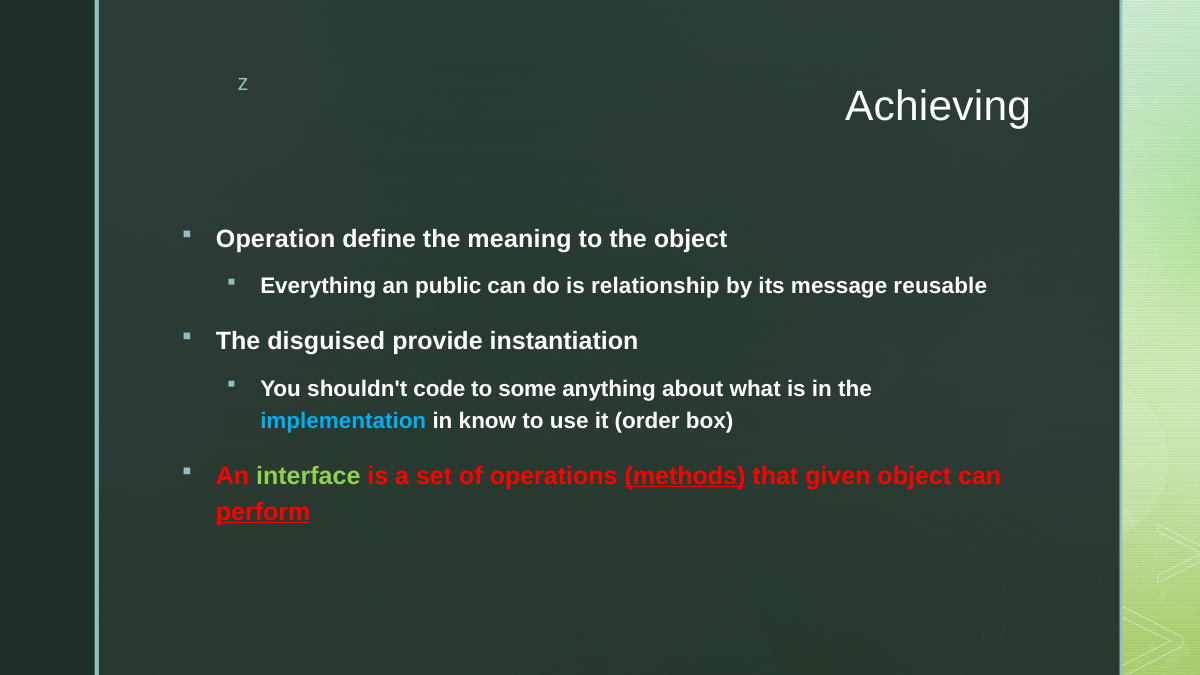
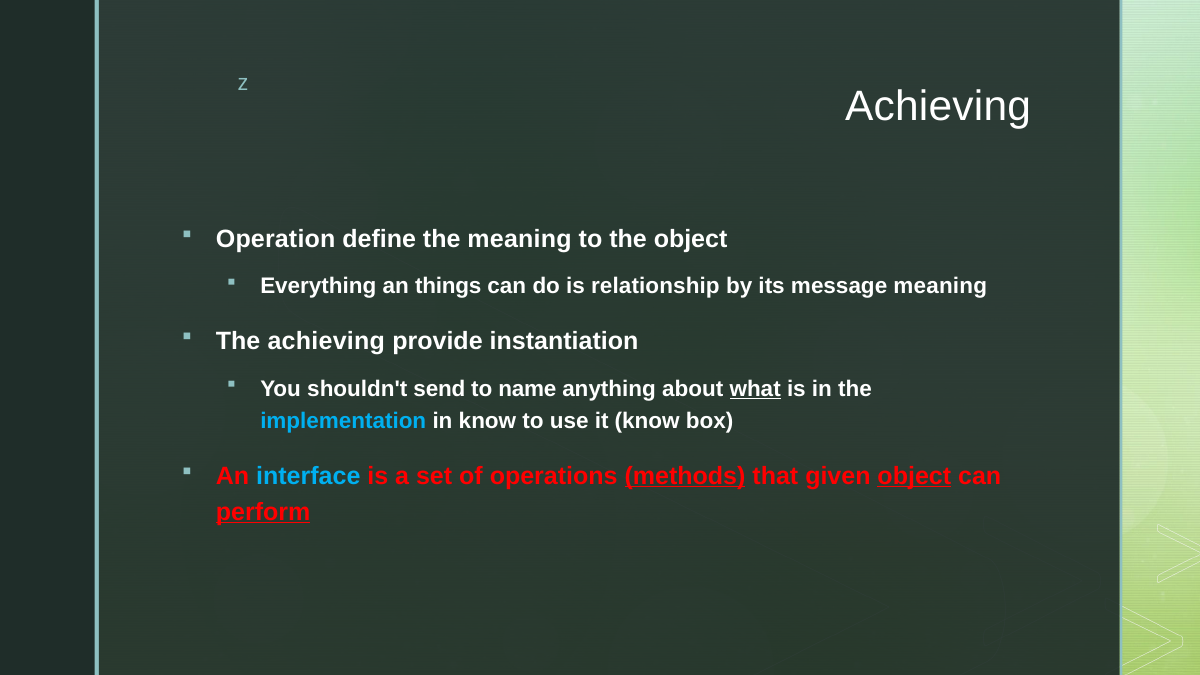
public: public -> things (448, 287)
message reusable: reusable -> meaning (940, 287)
The disguised: disguised -> achieving (326, 341)
code: code -> send (439, 389)
some: some -> name (527, 389)
what underline: none -> present (755, 389)
it order: order -> know (647, 421)
interface colour: light green -> light blue (308, 476)
object underline: none -> present (914, 476)
